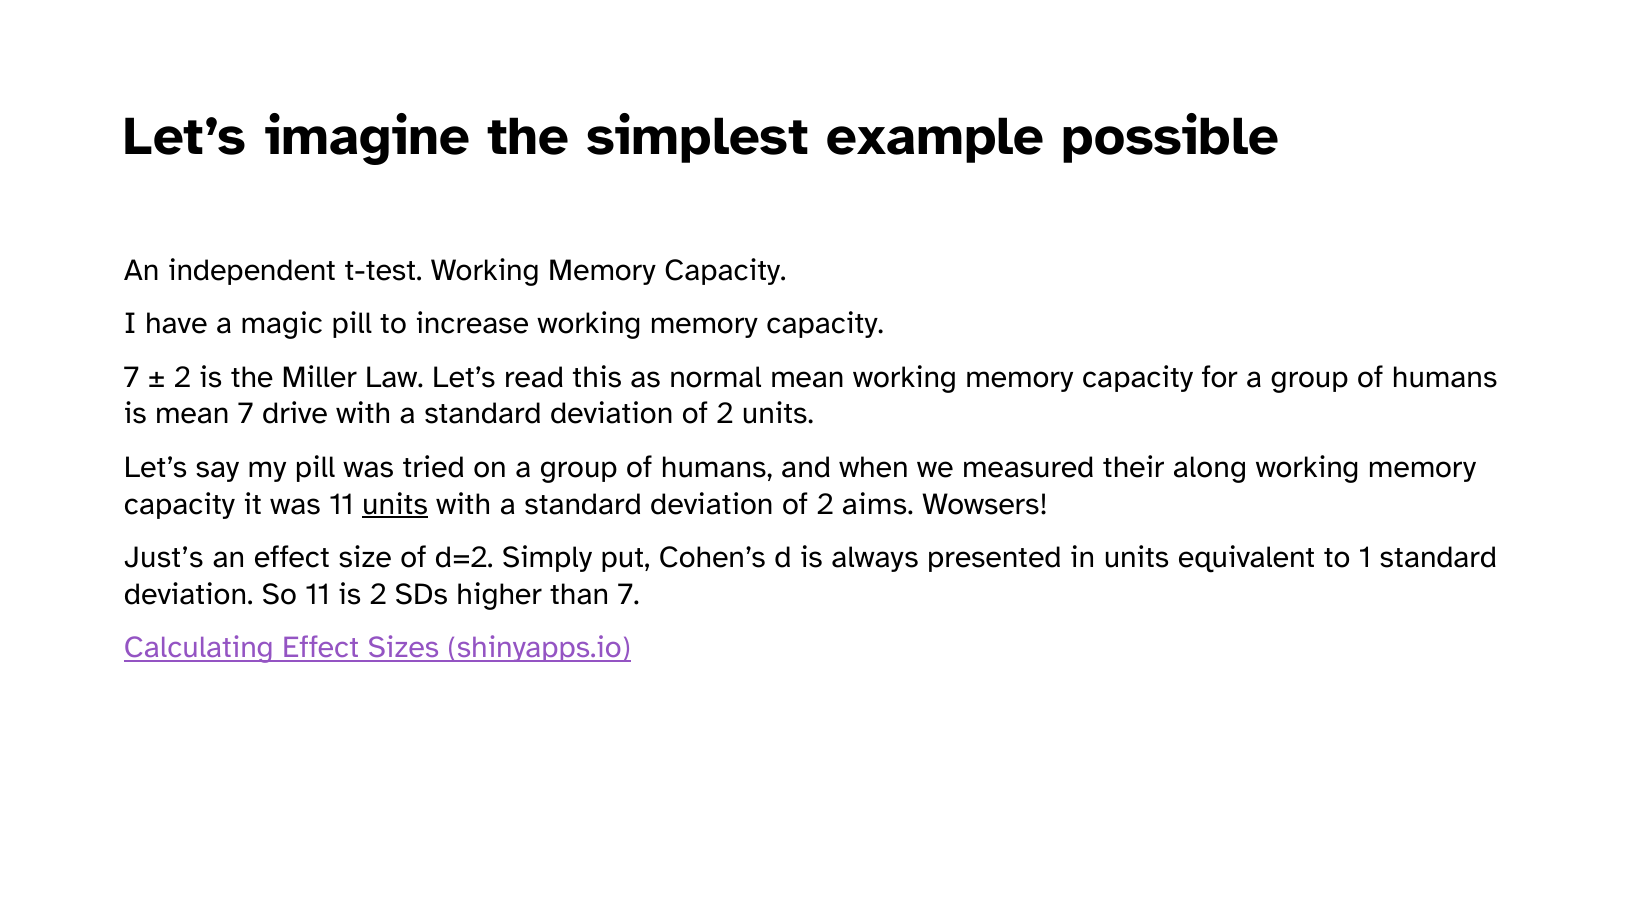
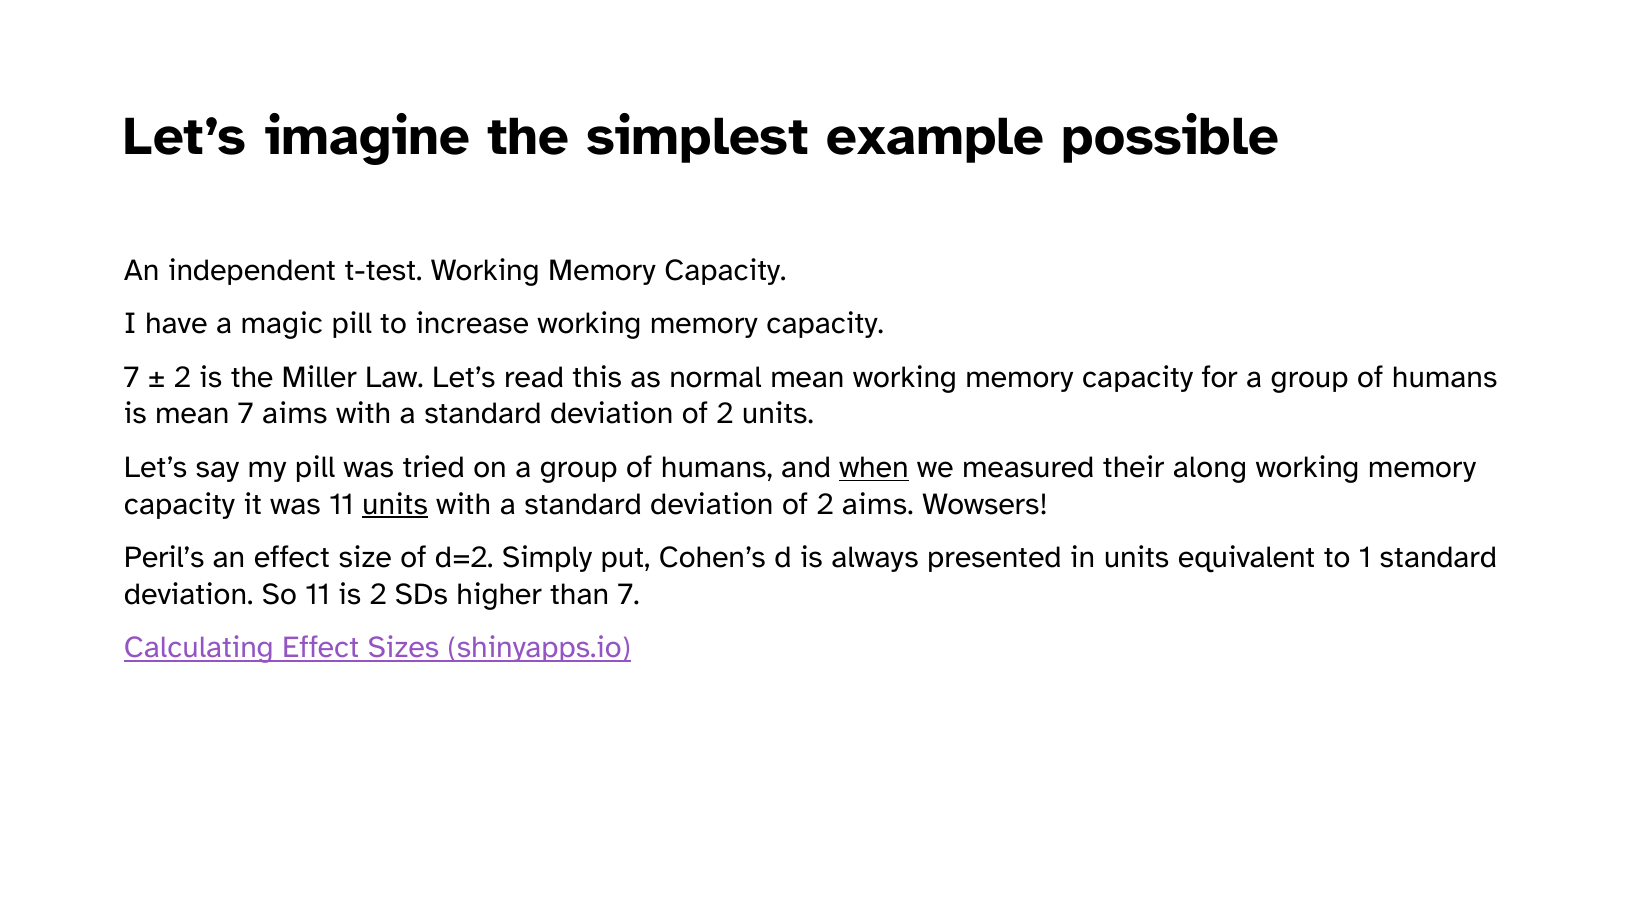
7 drive: drive -> aims (295, 414)
when underline: none -> present (874, 467)
Just’s: Just’s -> Peril’s (164, 557)
